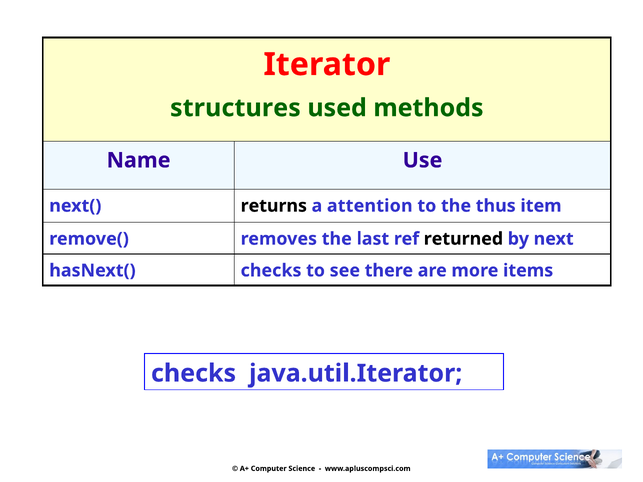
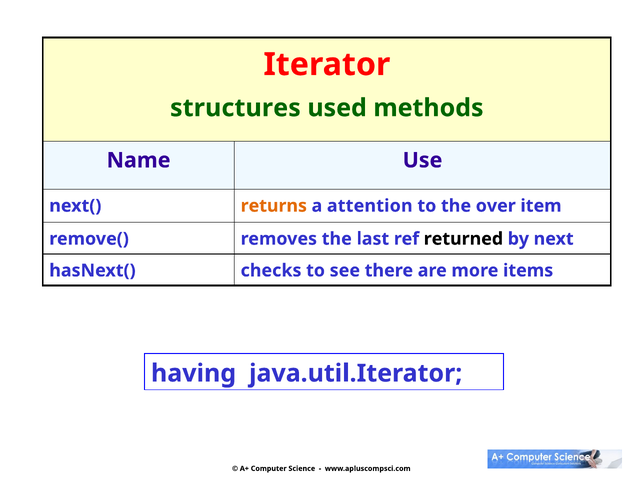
returns colour: black -> orange (274, 206)
thus: thus -> over (496, 206)
checks: checks -> having (194, 374)
